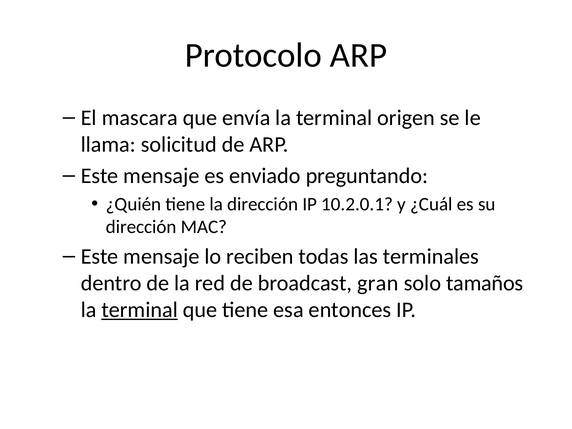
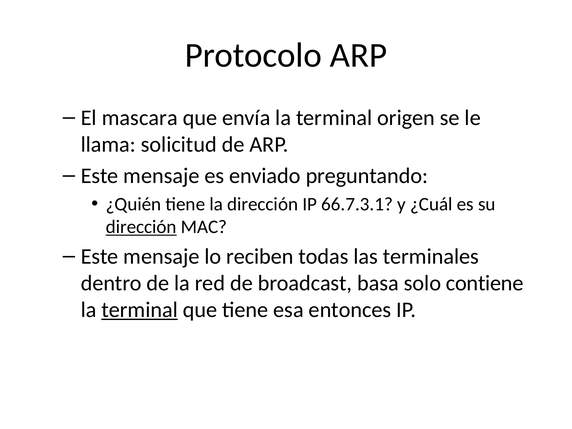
10.2.0.1: 10.2.0.1 -> 66.7.3.1 (357, 204)
dirección underline: none -> present (141, 227)
gran: gran -> basa (378, 283)
tamaños: tamaños -> contiene (485, 283)
